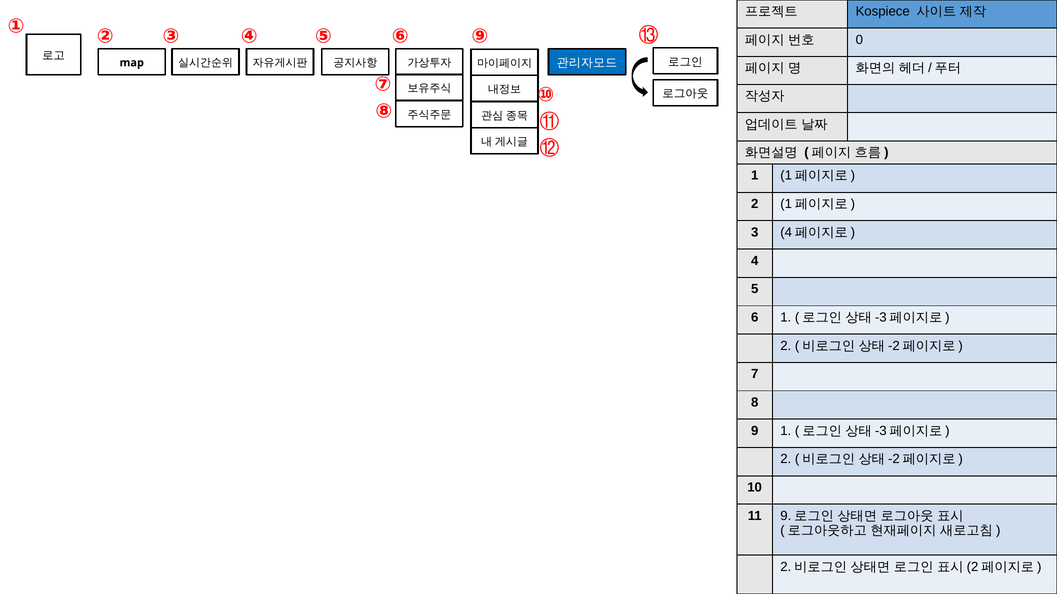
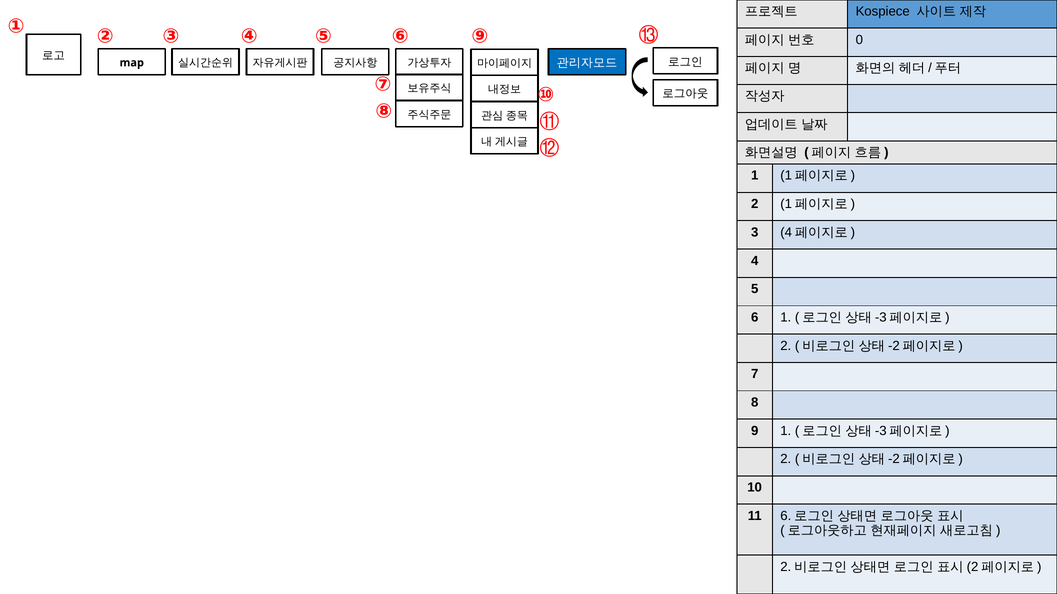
11 9: 9 -> 6 (786, 516)
